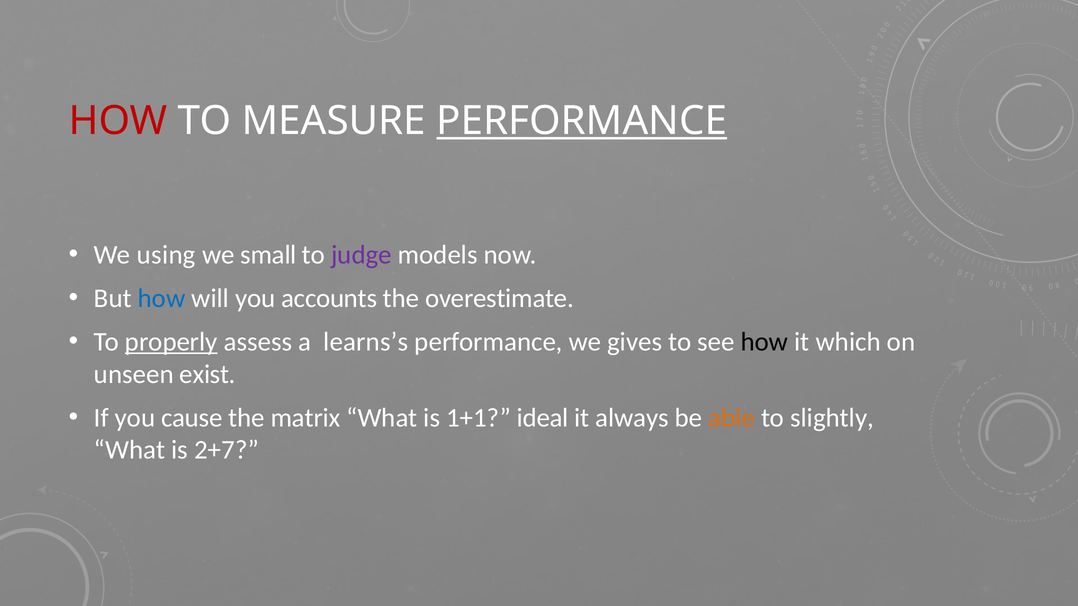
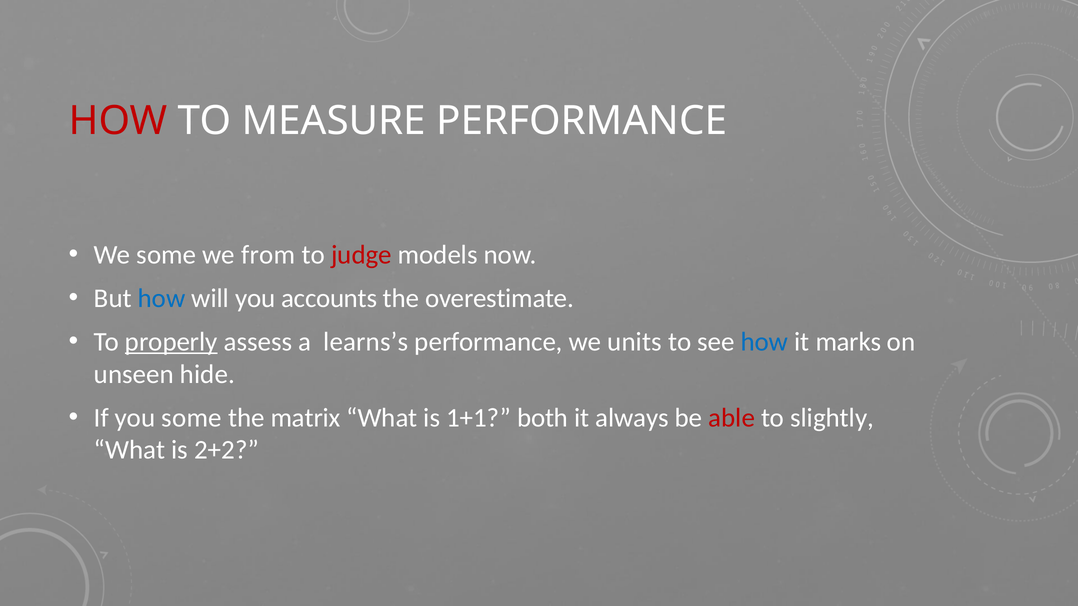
PERFORMANCE underline: present -> none (582, 121)
We using: using -> some (166, 255)
small: small -> from (268, 255)
judge colour: purple -> red (361, 255)
gives: gives -> units (635, 342)
how colour: black -> blue (764, 342)
which: which -> marks (848, 342)
exist: exist -> hide (207, 374)
you cause: cause -> some (192, 418)
ideal: ideal -> both (543, 418)
able colour: orange -> red (732, 418)
2+7: 2+7 -> 2+2 (226, 450)
